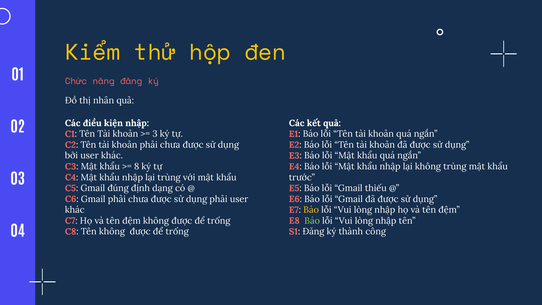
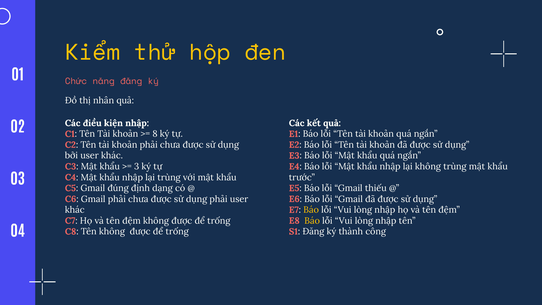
3: 3 -> 8 (155, 134)
8: 8 -> 3 (137, 166)
Báo colour: light green -> yellow (312, 221)
